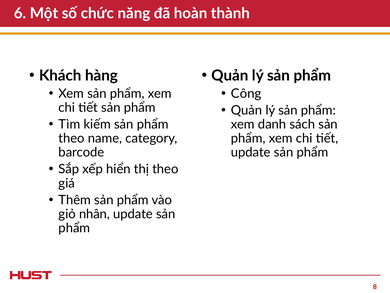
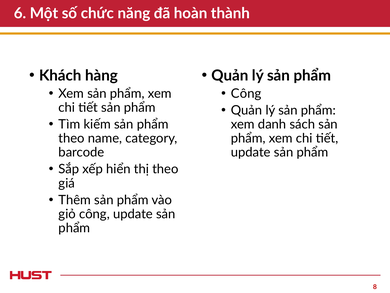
giỏ nhân: nhân -> công (94, 214)
